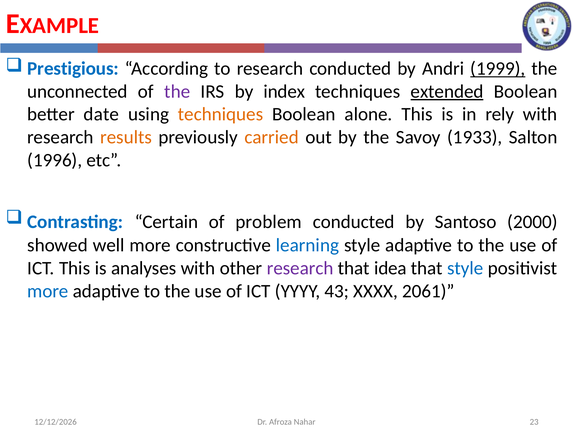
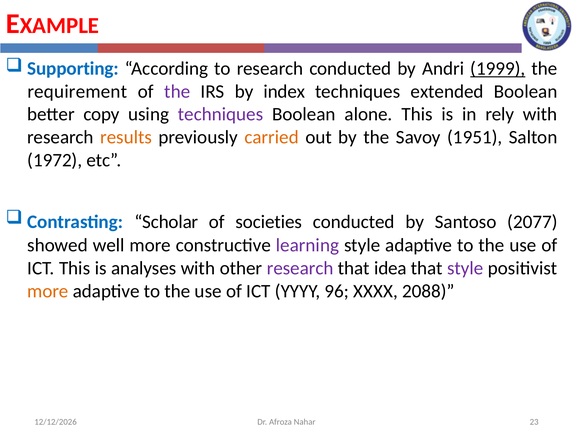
Prestigious: Prestigious -> Supporting (73, 69)
unconnected: unconnected -> requirement (77, 92)
extended underline: present -> none (447, 92)
date: date -> copy (101, 115)
techniques colour: orange -> purple (221, 115)
1933: 1933 -> 1951 (475, 137)
1996: 1996 -> 1972 (55, 160)
Certain: Certain -> Scholar (166, 222)
problem: problem -> societies (269, 222)
2000: 2000 -> 2077 (532, 222)
learning colour: blue -> purple (307, 246)
style colour: blue -> purple (465, 269)
more colour: blue -> orange (48, 292)
43: 43 -> 96 (337, 292)
2061: 2061 -> 2088 (428, 292)
